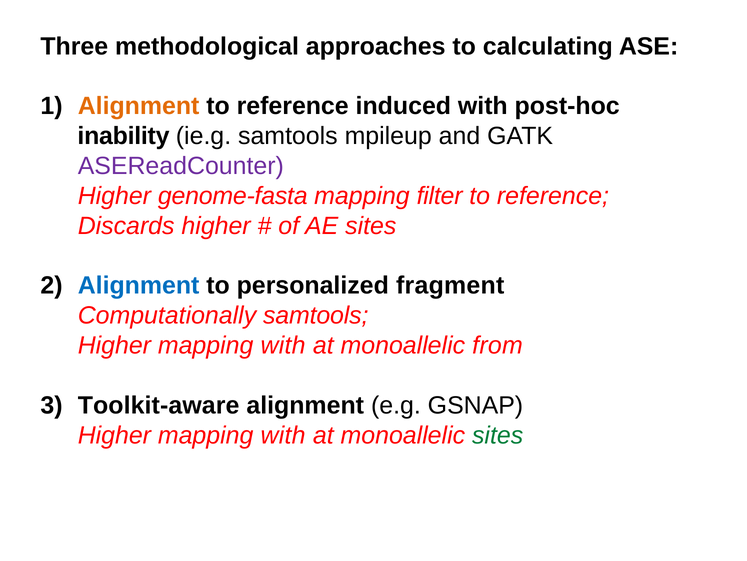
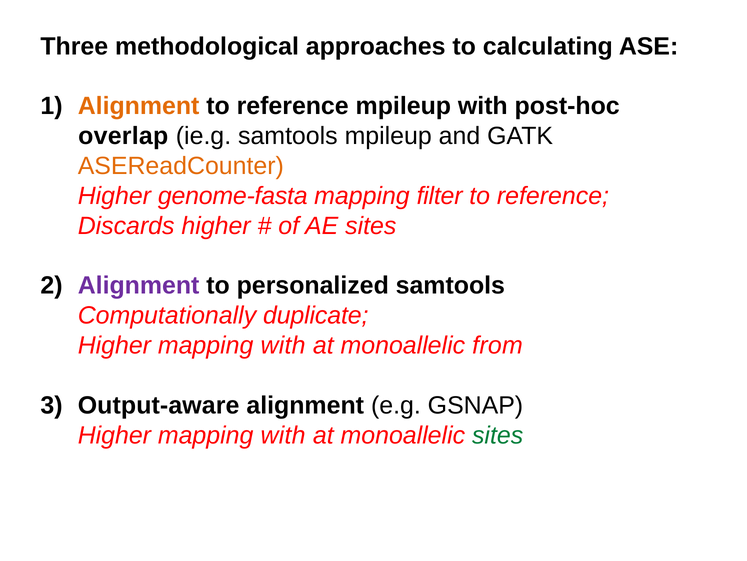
reference induced: induced -> mpileup (403, 106)
inability: inability -> overlap (123, 136)
ASEReadCounter colour: purple -> orange (181, 166)
Alignment colour: blue -> purple (139, 285)
personalized fragment: fragment -> samtools (450, 285)
Computationally samtools: samtools -> duplicate (316, 315)
Toolkit-aware: Toolkit-aware -> Output-aware (159, 405)
